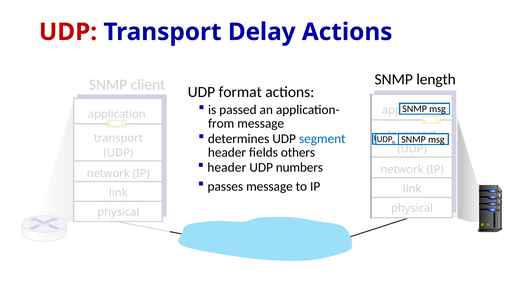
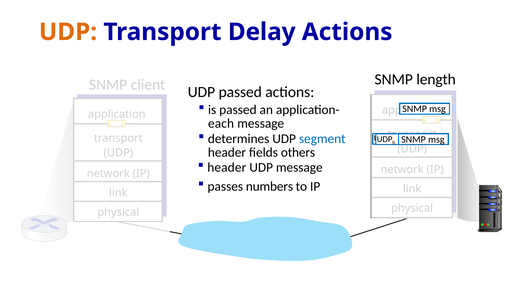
UDP colour: red -> orange (68, 32)
UDP format: format -> passed (240, 92)
from: from -> each (221, 123)
UDP numbers: numbers -> message (299, 168)
passes message: message -> numbers (269, 186)
